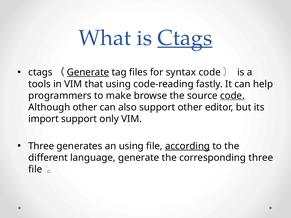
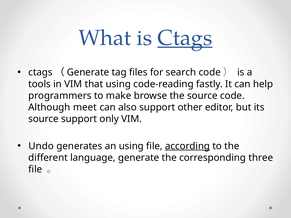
Generate underline: present -> none (88, 72)
syntax: syntax -> search (181, 72)
code underline: present -> none (232, 96)
Although other: other -> meet (85, 107)
import: import -> source (44, 119)
Three: Three -> Undo (41, 146)
